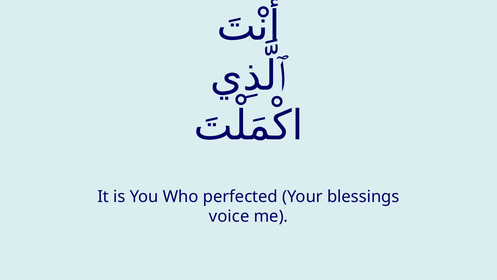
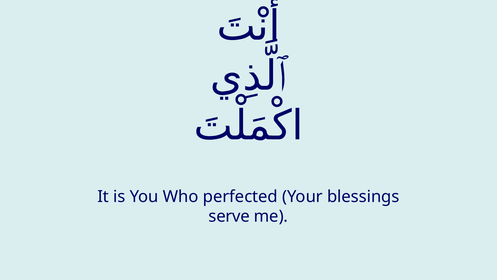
voice: voice -> serve (229, 216)
